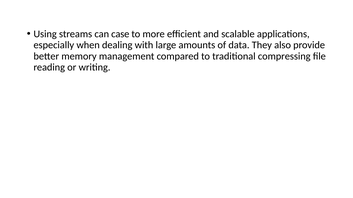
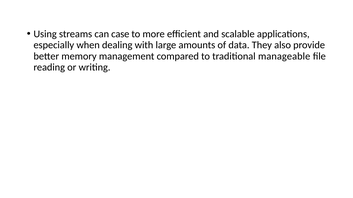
compressing: compressing -> manageable (284, 56)
